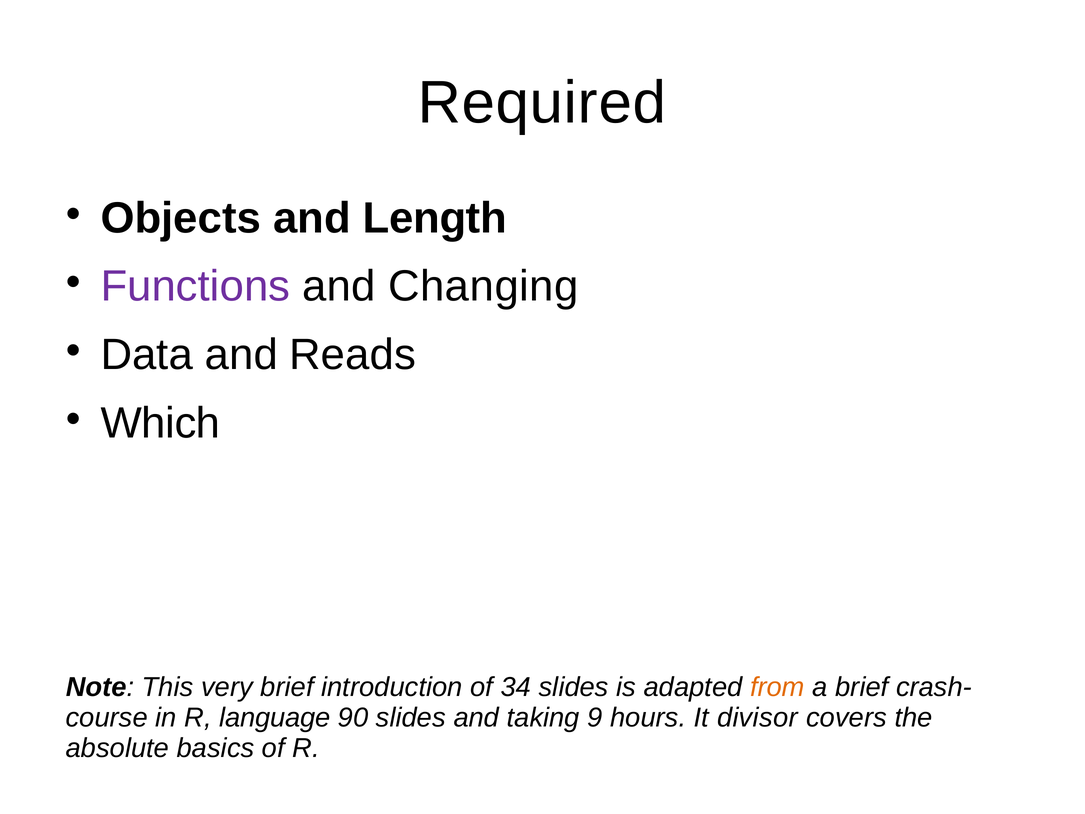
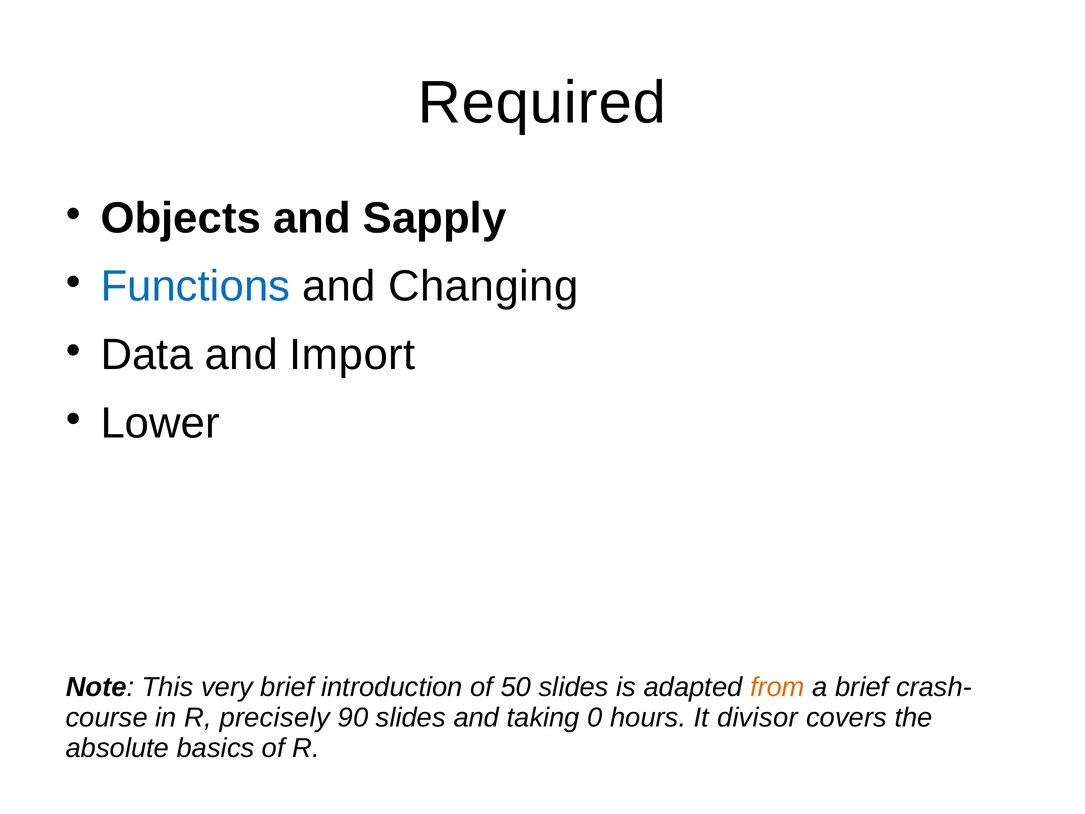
Length: Length -> Sapply (435, 218)
Functions colour: purple -> blue (195, 286)
Reads: Reads -> Import (352, 355)
Which: Which -> Lower (160, 423)
34: 34 -> 50 (516, 687)
language: language -> precisely (275, 717)
9: 9 -> 0 (595, 717)
